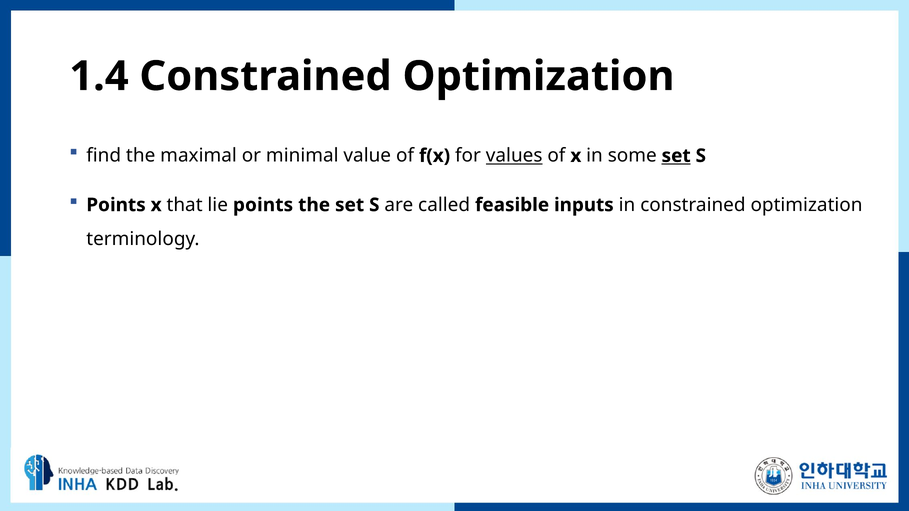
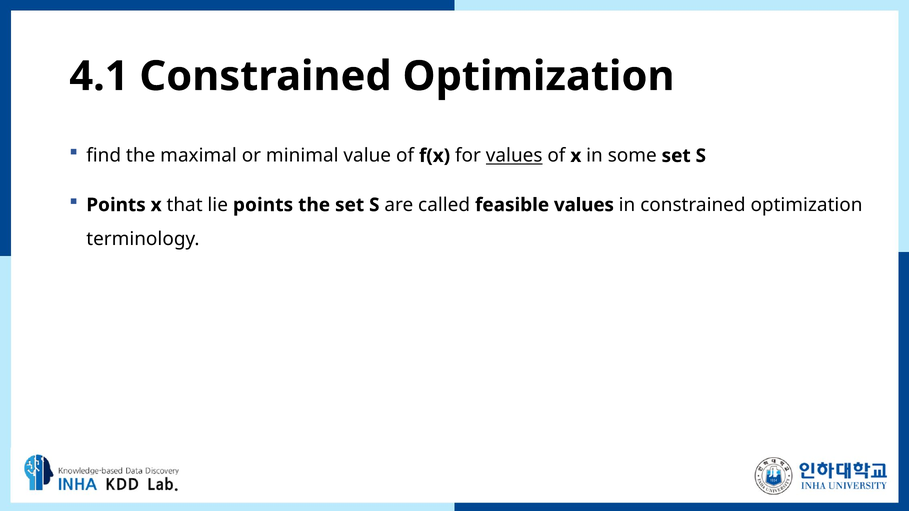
1.4: 1.4 -> 4.1 (99, 76)
set underline: present -> none (676, 156)
feasible inputs: inputs -> values (584, 205)
